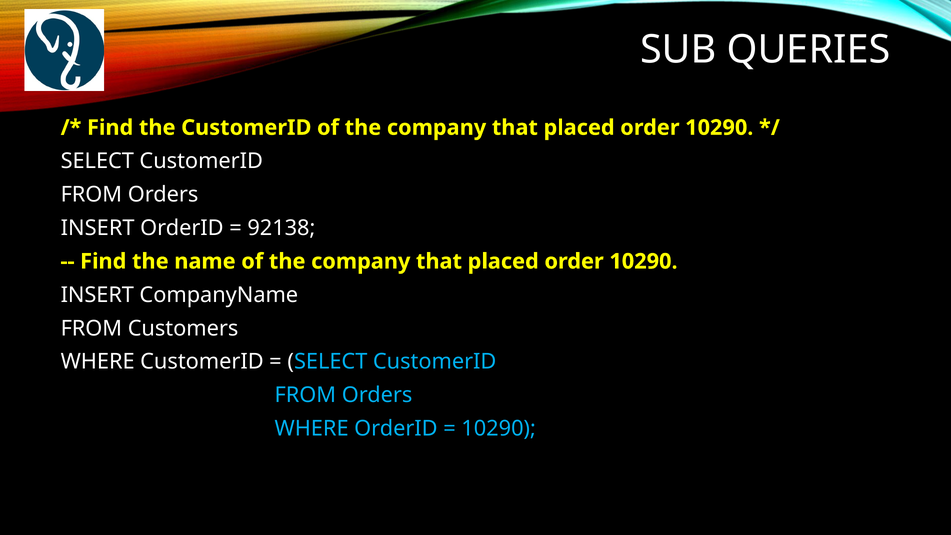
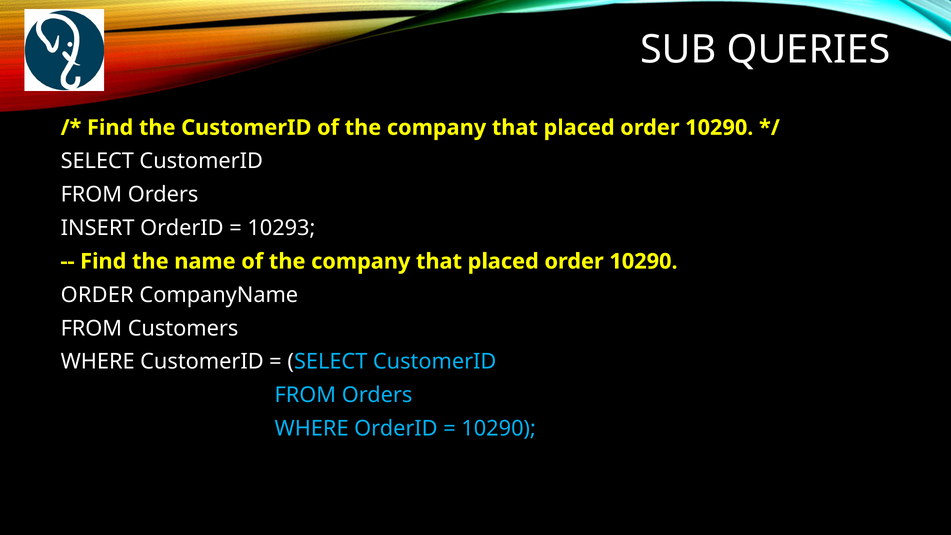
92138: 92138 -> 10293 (281, 228)
INSERT: INSERT -> ORDER (97, 295)
